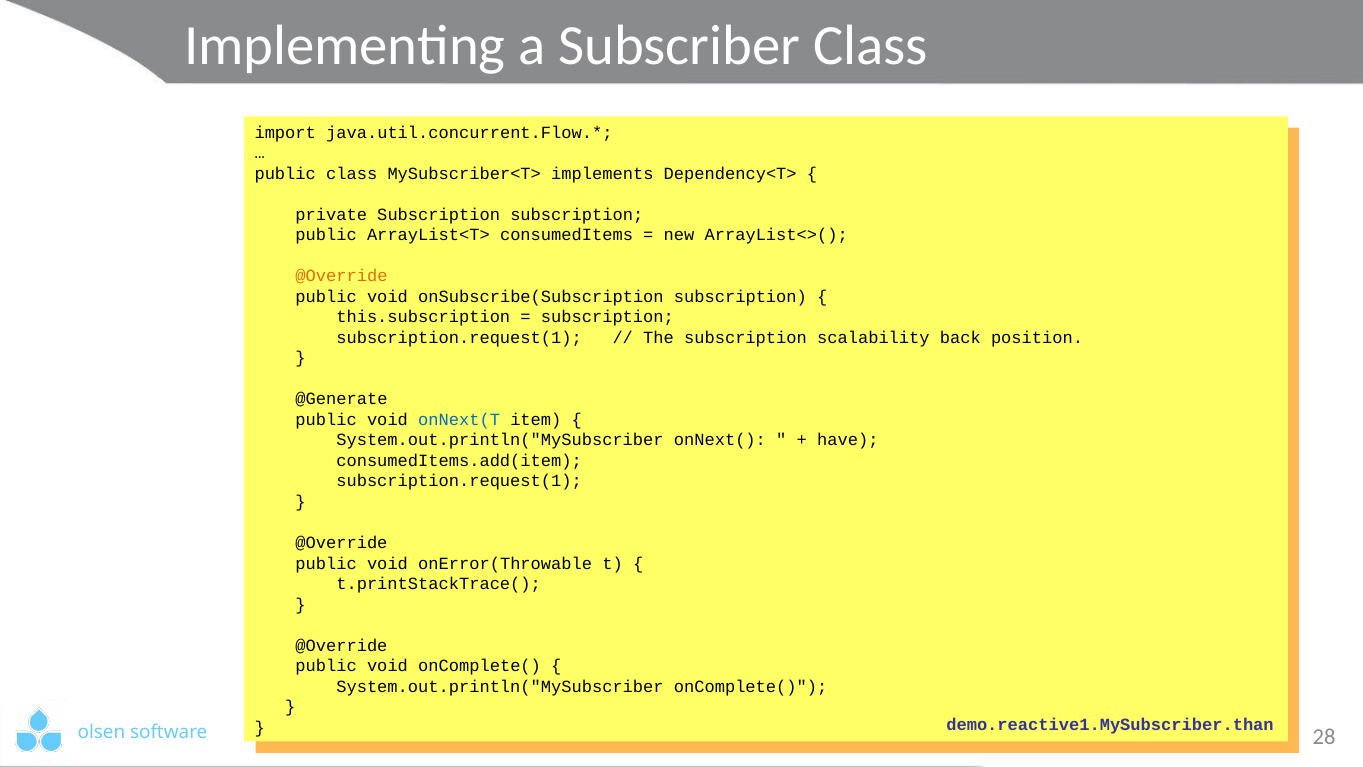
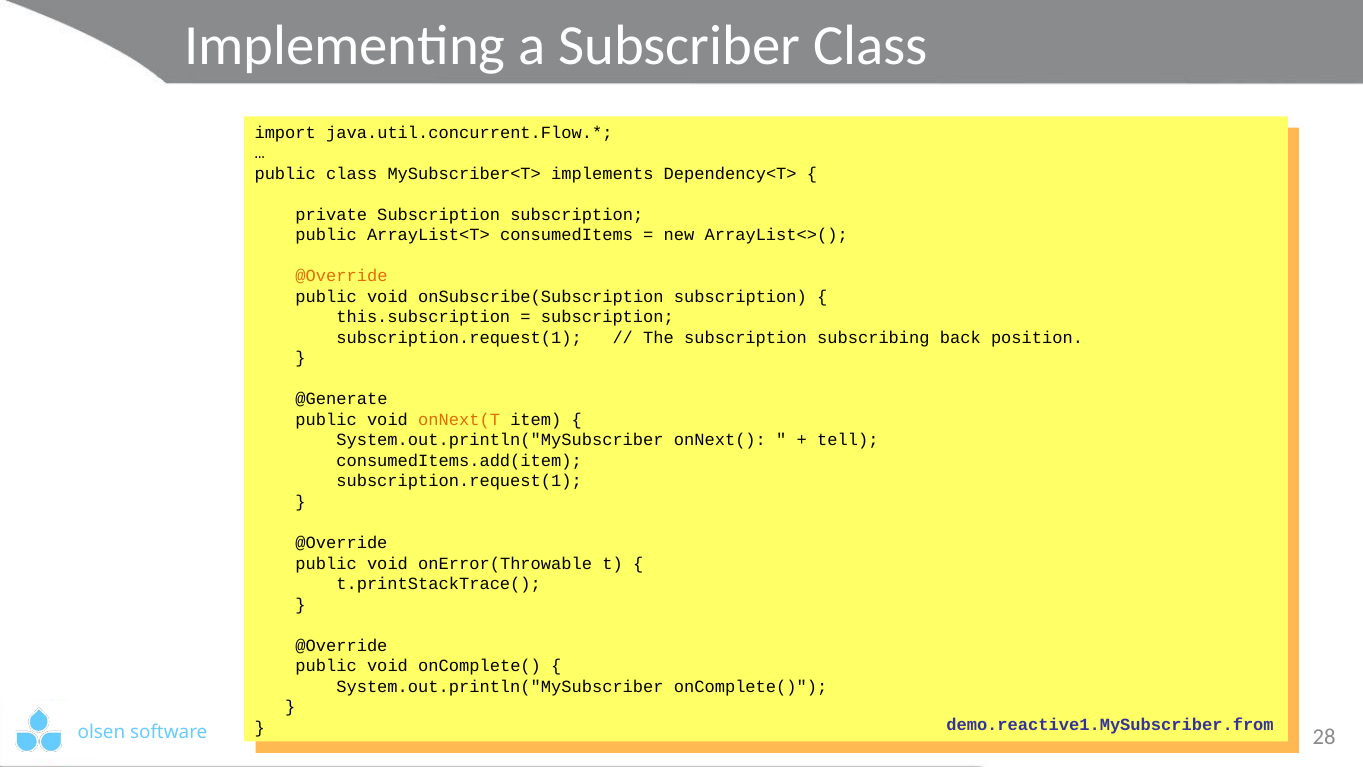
scalability: scalability -> subscribing (873, 338)
onNext(T colour: blue -> orange (459, 420)
have: have -> tell (848, 440)
demo.reactive1.MySubscriber.than: demo.reactive1.MySubscriber.than -> demo.reactive1.MySubscriber.from (1110, 724)
